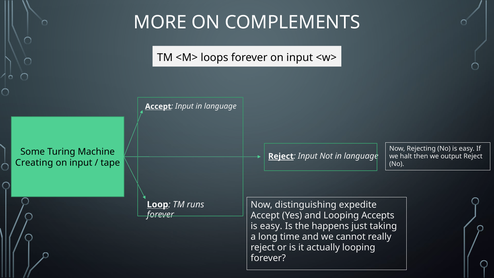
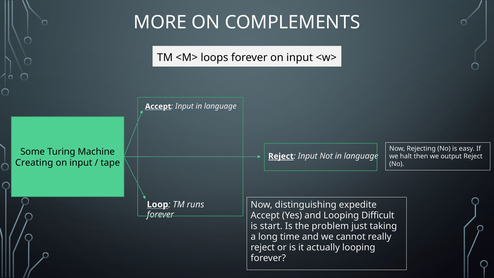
Accepts: Accepts -> Difficult (378, 215)
easy: easy -> start (271, 226)
happens: happens -> problem (330, 226)
